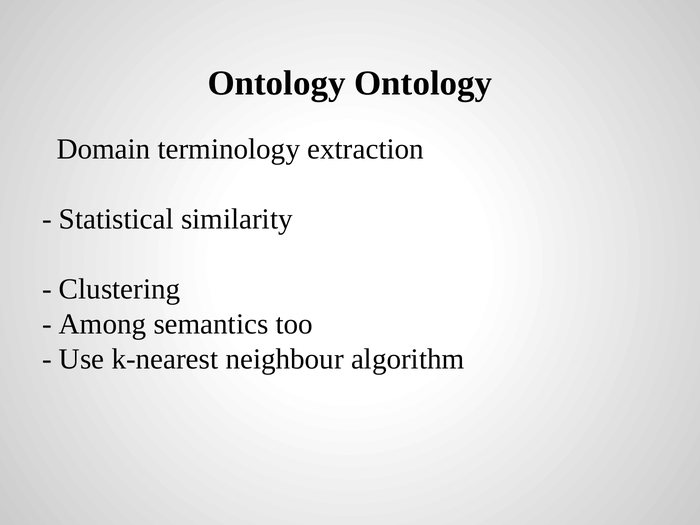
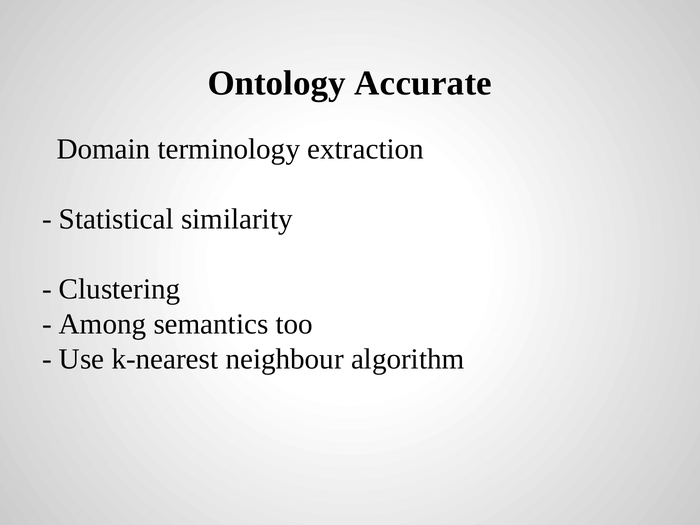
Ontology Ontology: Ontology -> Accurate (423, 83)
